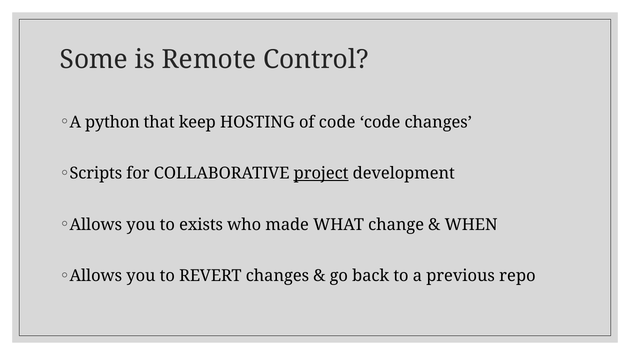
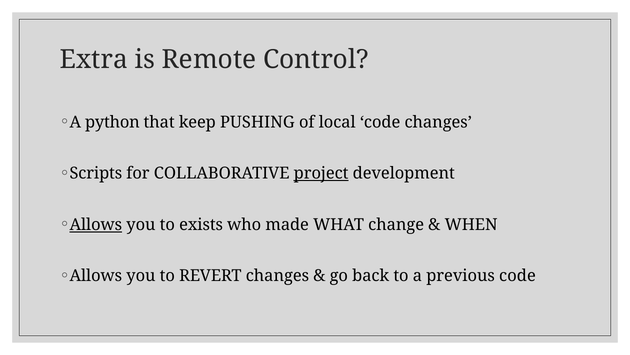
Some: Some -> Extra (94, 59)
HOSTING: HOSTING -> PUSHING (257, 122)
of code: code -> local (337, 122)
Allows underline: none -> present (96, 224)
previous repo: repo -> code (517, 275)
